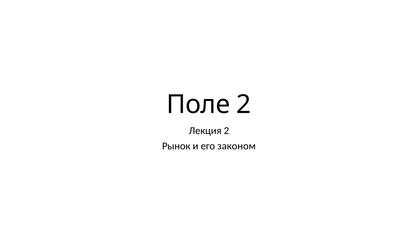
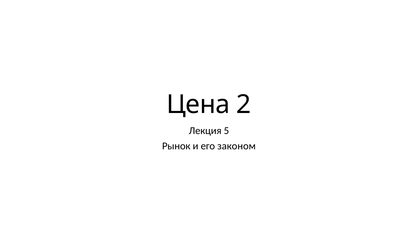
Поле: Поле -> Цена (198, 104)
Лекция 2: 2 -> 5 (226, 131)
